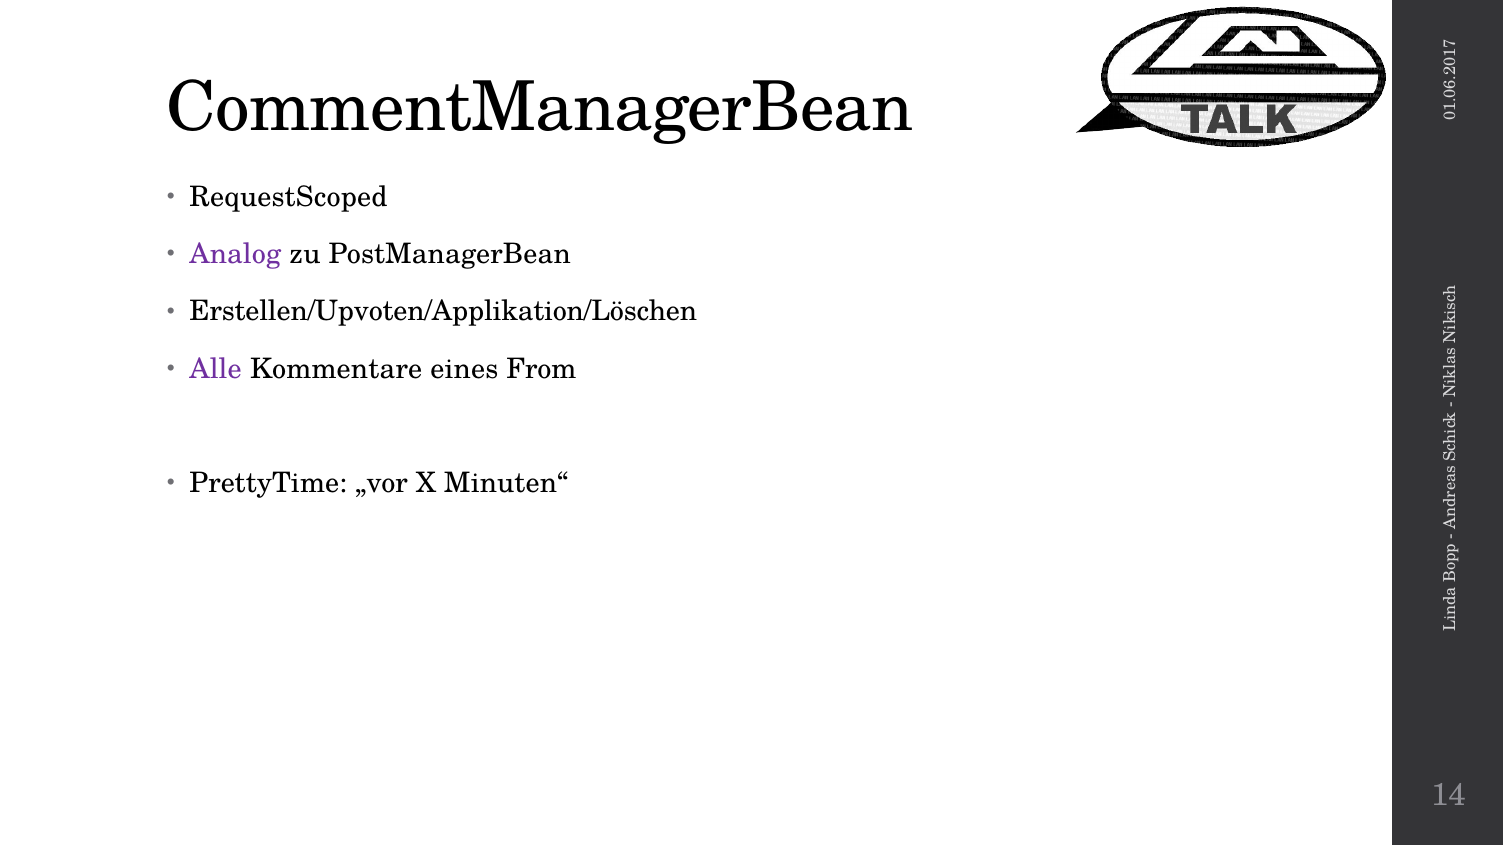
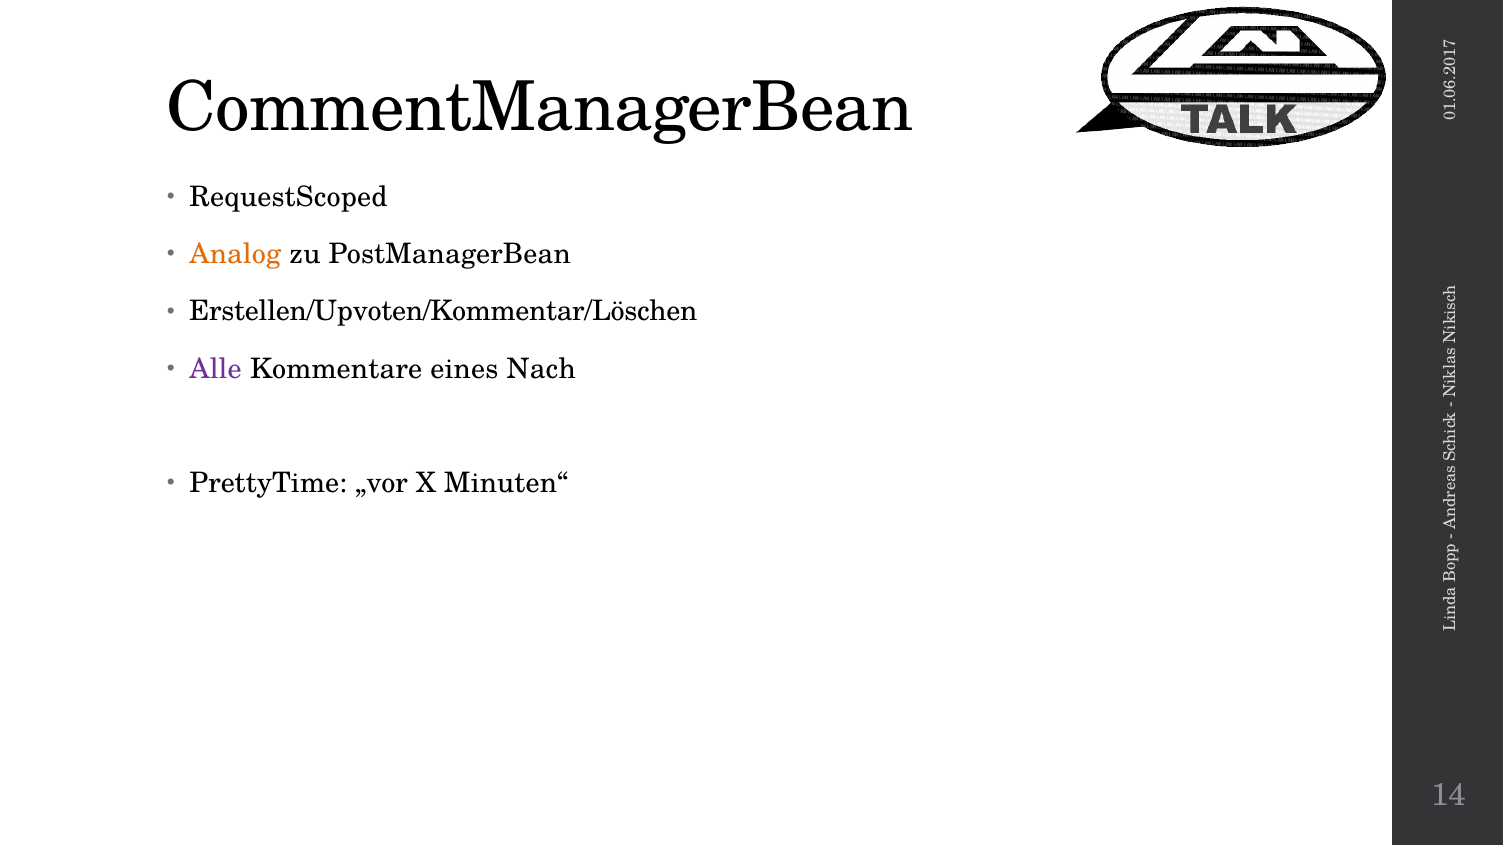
Analog colour: purple -> orange (235, 254)
Erstellen/Upvoten/Applikation/Löschen: Erstellen/Upvoten/Applikation/Löschen -> Erstellen/Upvoten/Kommentar/Löschen (443, 312)
From: From -> Nach (541, 369)
